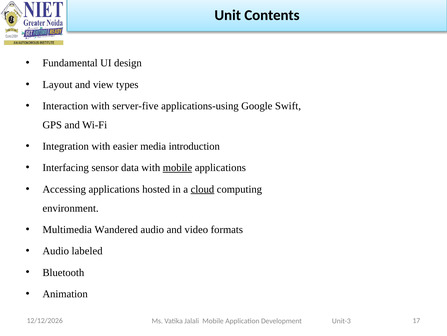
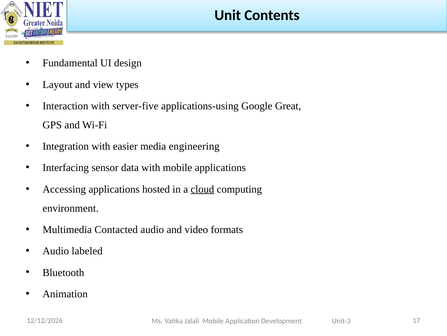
Swift: Swift -> Great (288, 106)
introduction: introduction -> engineering (194, 146)
mobile underline: present -> none (177, 167)
Wandered: Wandered -> Contacted (116, 229)
